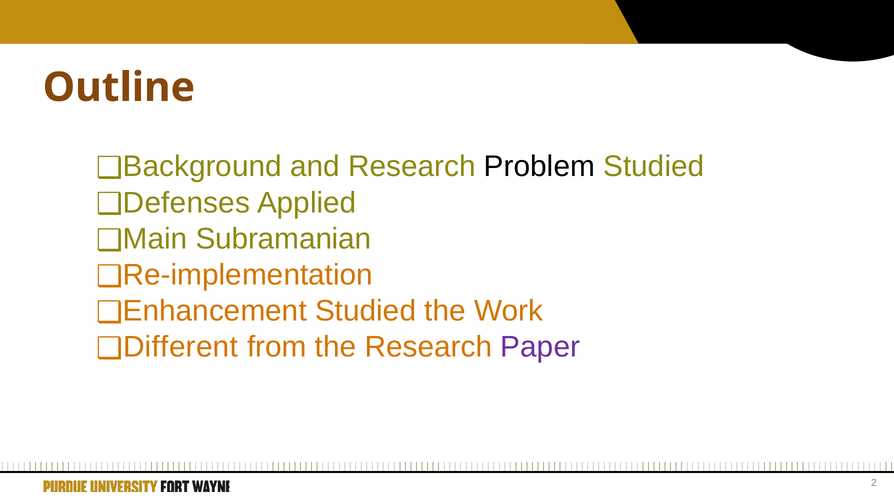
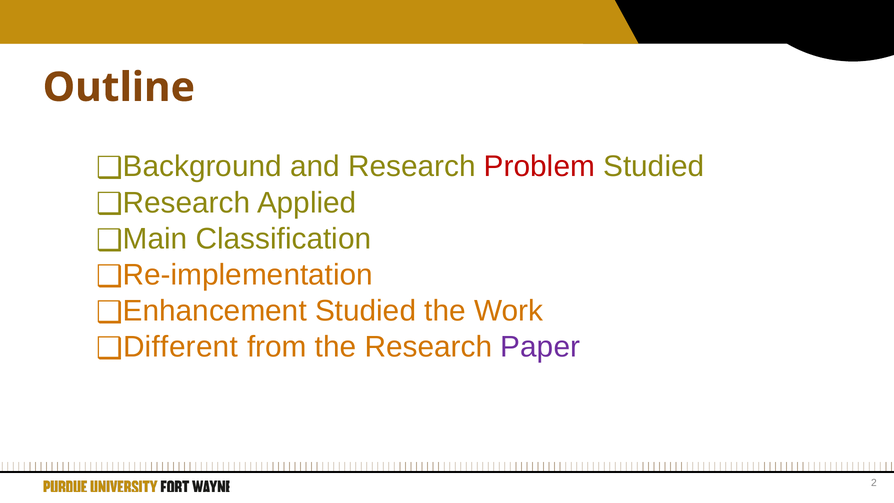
Problem colour: black -> red (539, 167)
Defenses: Defenses -> Research (187, 203)
Subramanian: Subramanian -> Classification (283, 239)
